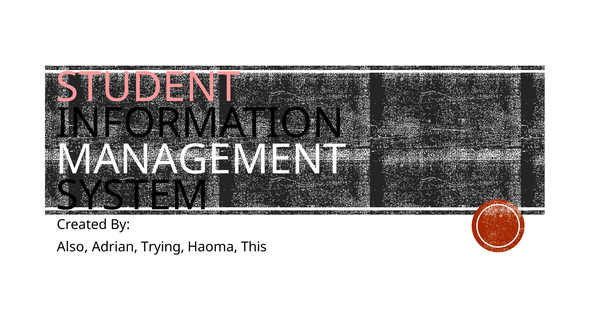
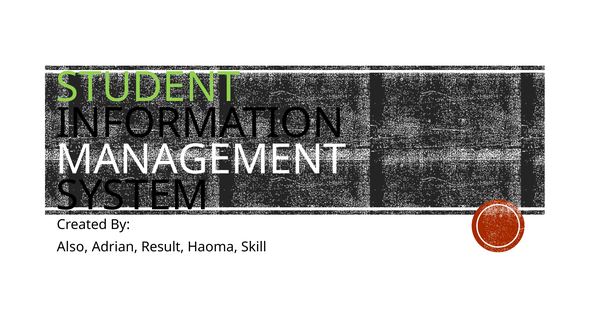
STUDENT colour: pink -> light green (148, 87)
Trying: Trying -> Result (163, 246)
This: This -> Skill (254, 246)
